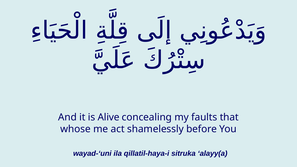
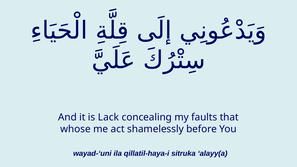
Alive: Alive -> Lack (108, 117)
